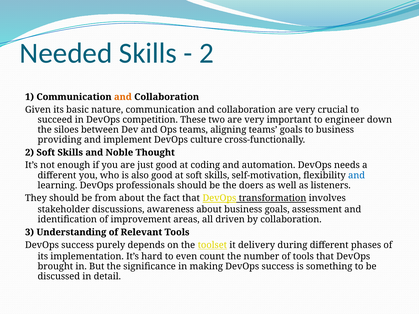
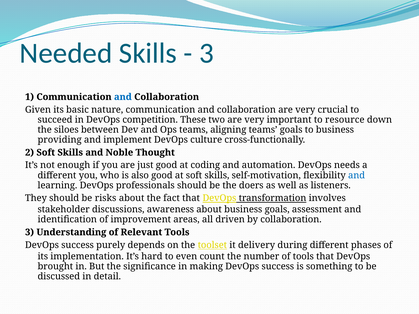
2: 2 -> 3 (206, 53)
and colour: orange -> blue (123, 97)
engineer: engineer -> resource (345, 120)
from: from -> risks (106, 198)
